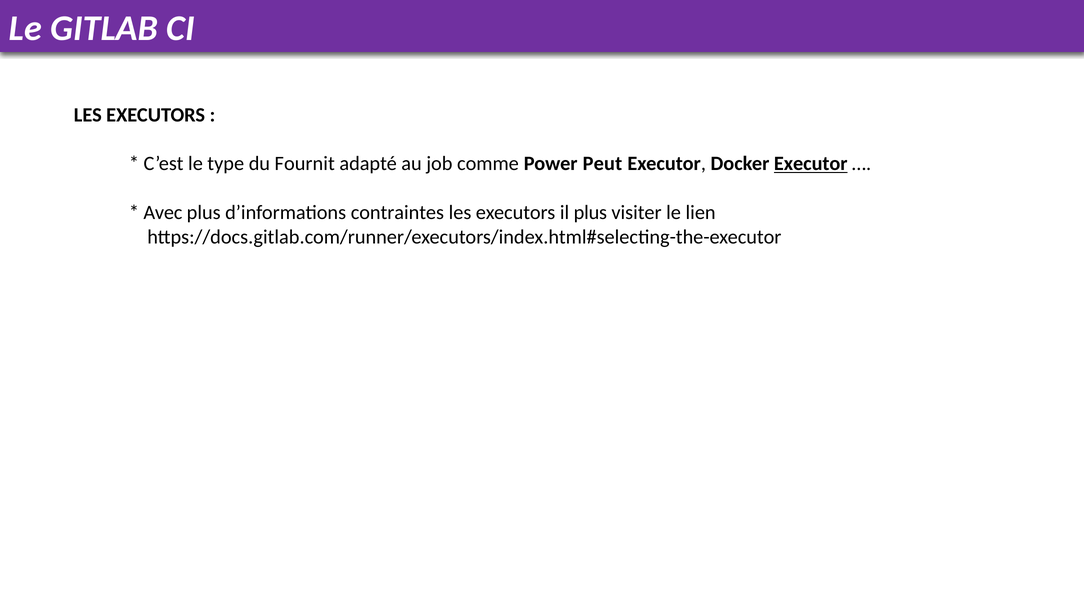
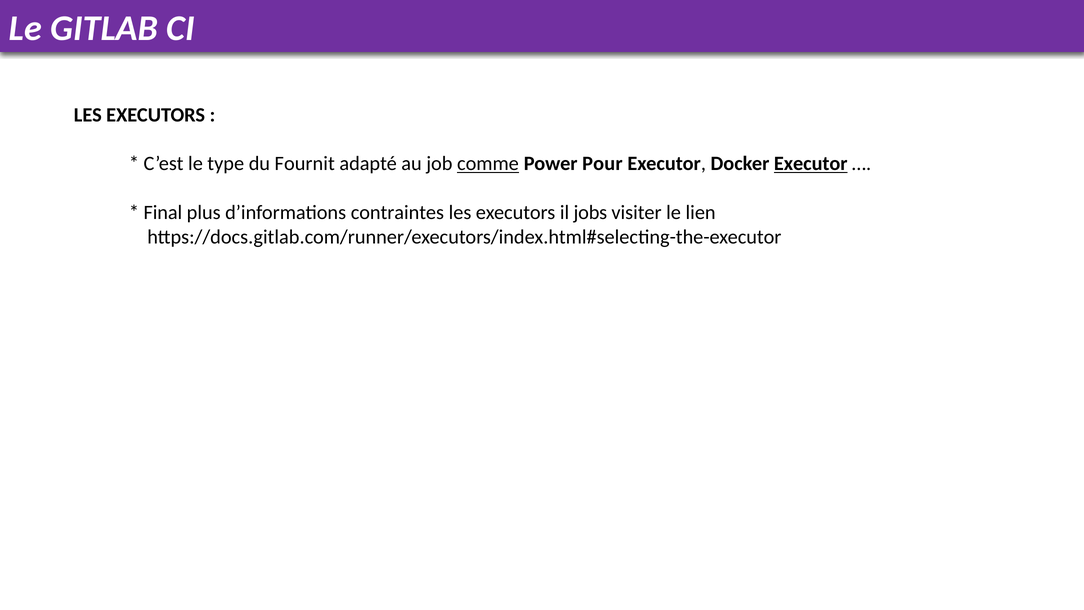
comme underline: none -> present (488, 164)
Peut: Peut -> Pour (602, 164)
Avec: Avec -> Final (163, 212)
il plus: plus -> jobs (590, 212)
